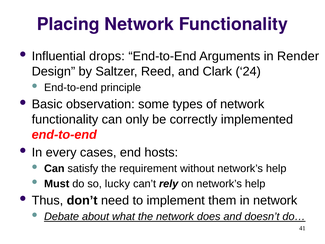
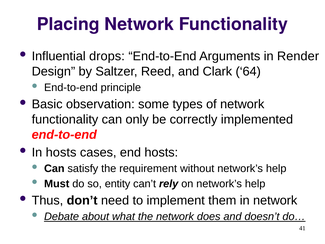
24: 24 -> 64 (248, 71)
In every: every -> hosts (61, 152)
lucky: lucky -> entity (118, 184)
